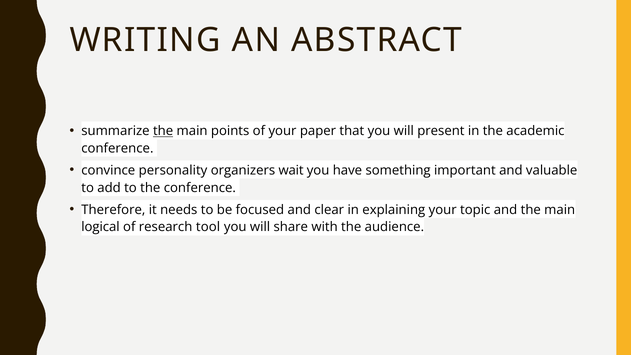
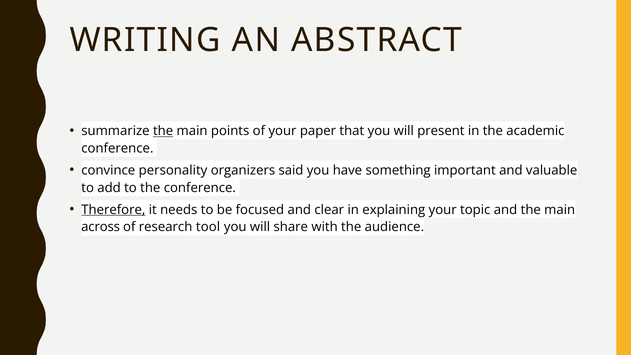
wait: wait -> said (291, 170)
Therefore underline: none -> present (113, 210)
logical: logical -> across (101, 227)
